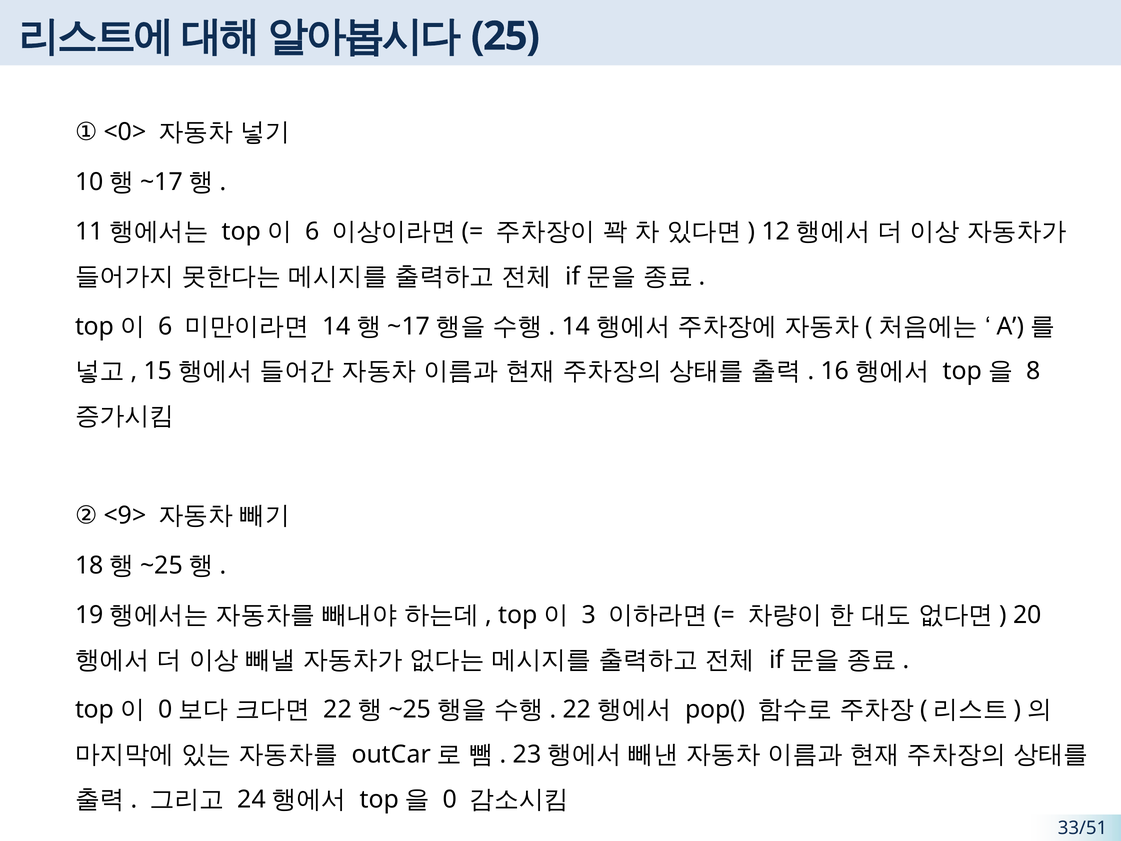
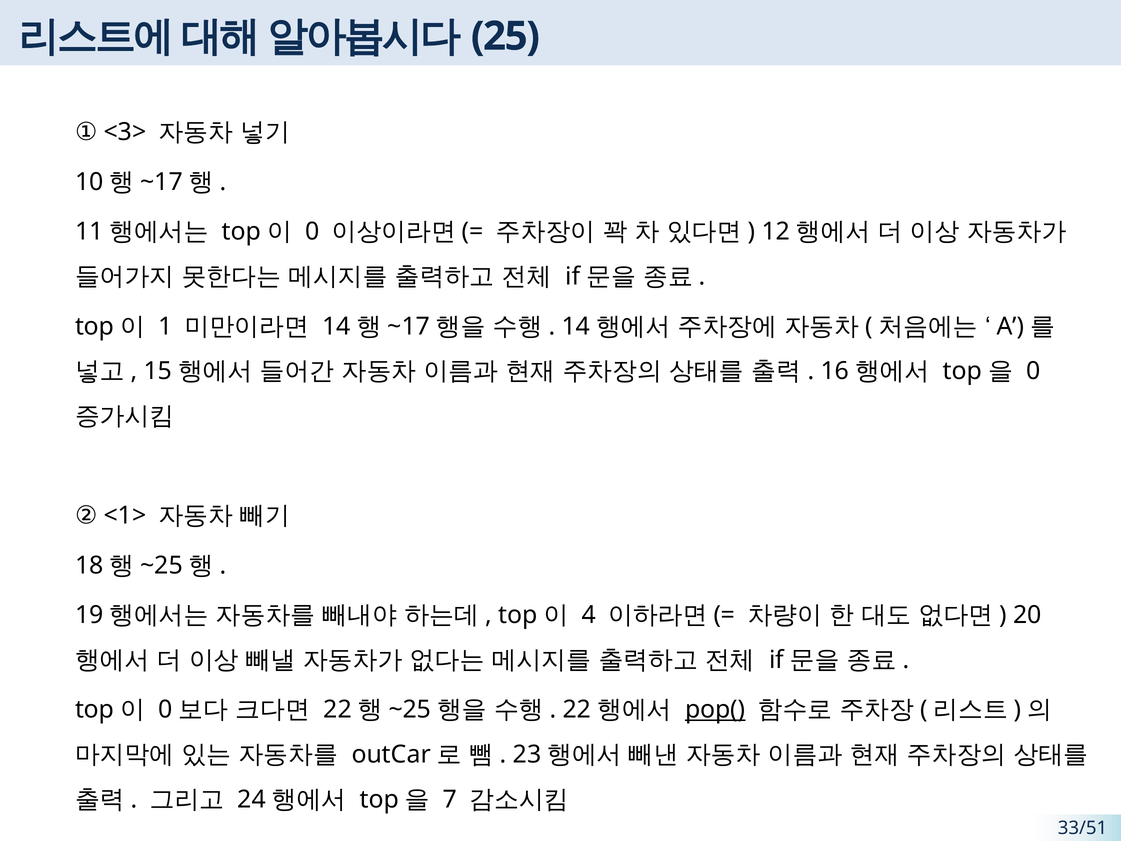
<0>: <0> -> <3> (125, 132)
6: 6 -> 0 (312, 232)
6: 6 -> 1 (165, 326)
8: 8 -> 0 (1033, 371)
<9>: <9> -> <1> (125, 515)
3: 3 -> 4 (589, 615)
pop( underline: none -> present (715, 709)
0: 0 -> 7 (450, 799)
